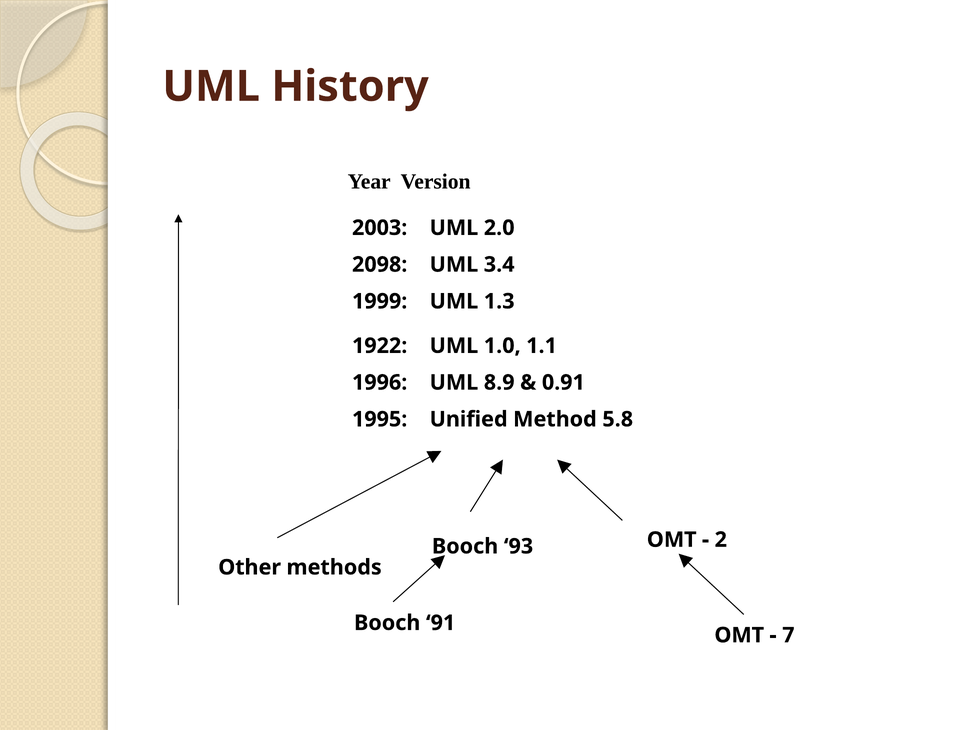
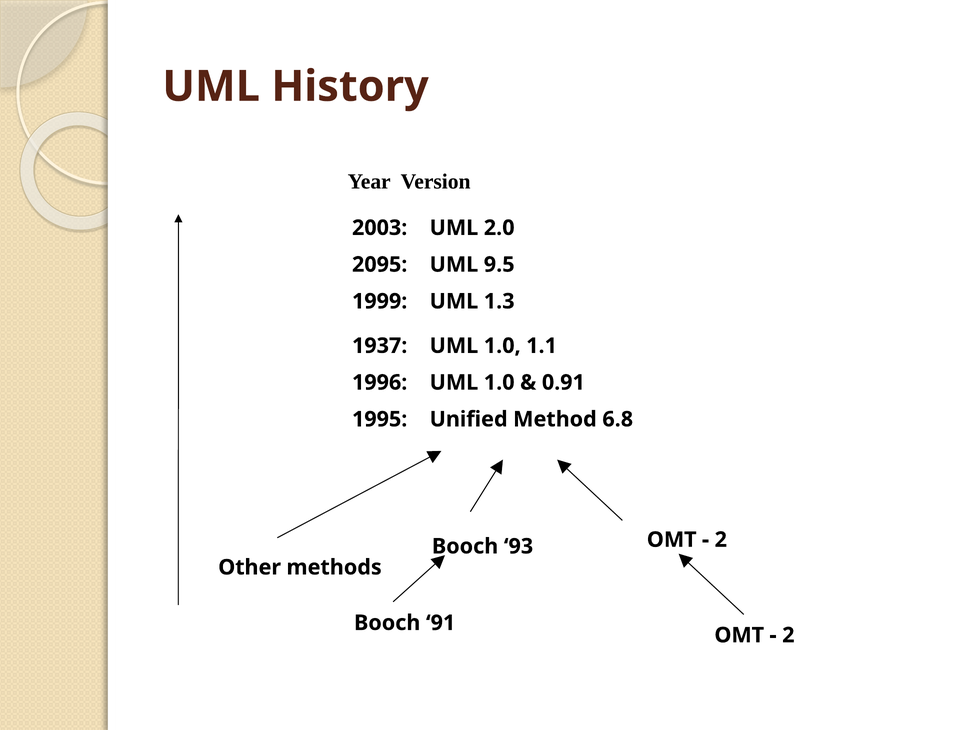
2098: 2098 -> 2095 (380, 264)
3.4: 3.4 -> 9.5 (499, 264)
1922: 1922 -> 1937 (380, 346)
1996 UML 8.9: 8.9 -> 1.0 (499, 382)
5.8: 5.8 -> 6.8 (618, 419)
7: 7 -> 2 (788, 635)
